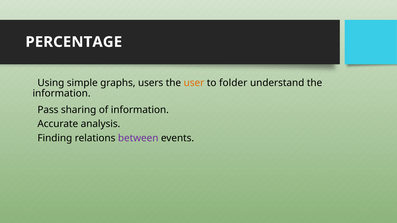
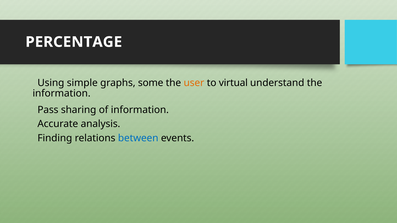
users: users -> some (151, 83)
folder: folder -> virtual (233, 83)
between colour: purple -> blue (138, 138)
